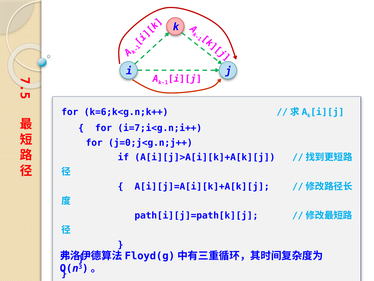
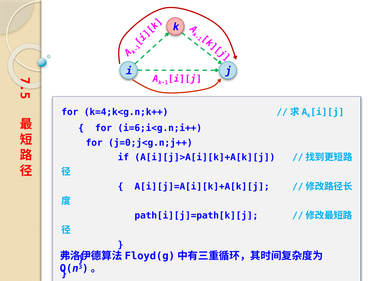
k=6;k<g.n;k++: k=6;k<g.n;k++ -> k=4;k<g.n;k++ (126, 112)
i=7;i<g.n;i++: i=7;i<g.n;i++ -> i=6;i<g.n;i++ (160, 128)
